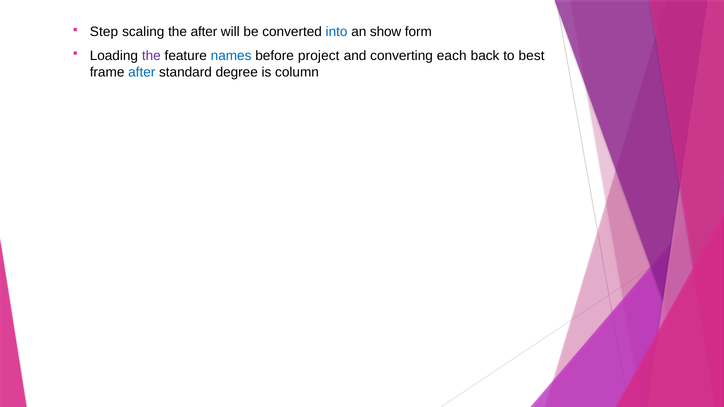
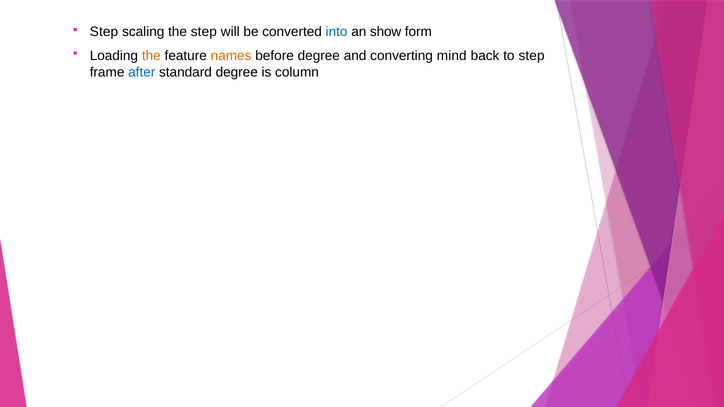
the after: after -> step (204, 32)
the colour: purple -> orange (151, 56)
names colour: blue -> orange (231, 56)
before project: project -> degree (319, 56)
each: each -> mind (452, 56)
to best: best -> step (532, 56)
